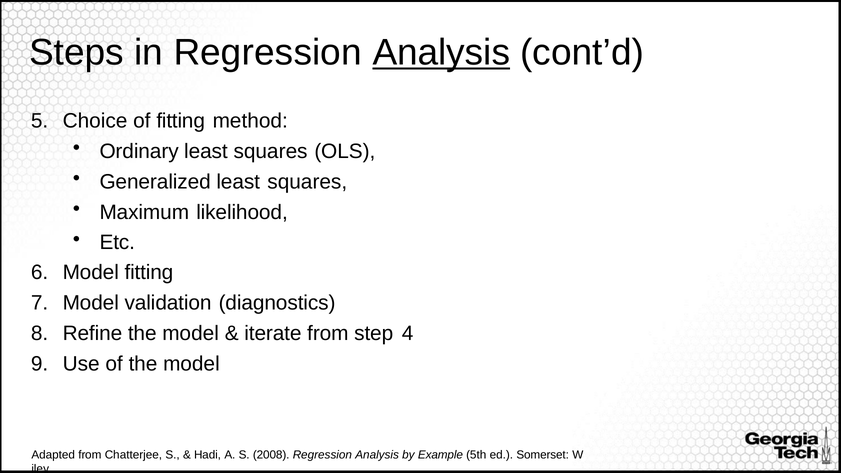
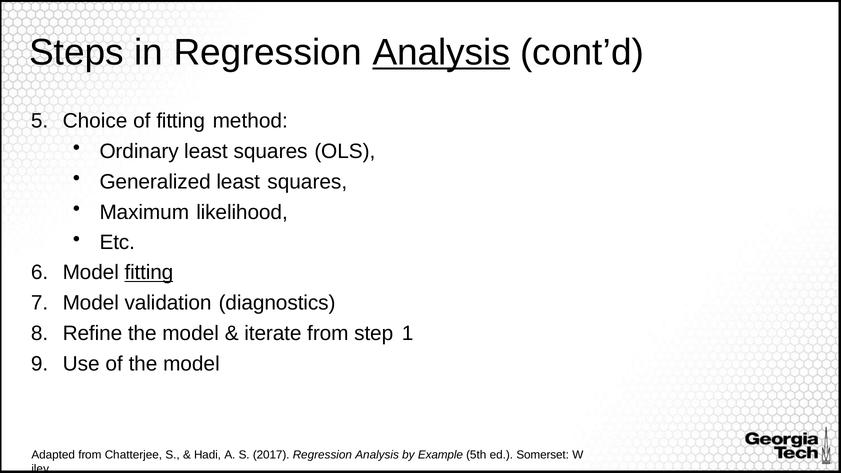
fitting underline: none -> present (149, 272)
4: 4 -> 1 (408, 333)
2008: 2008 -> 2017 (271, 455)
